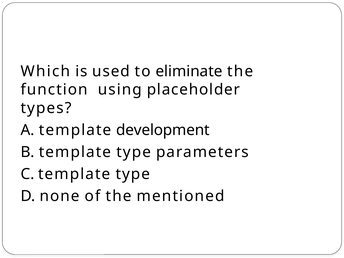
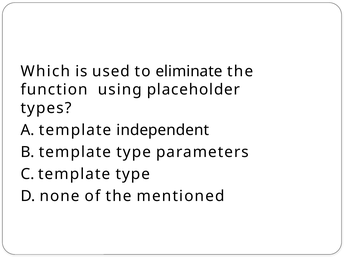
development: development -> independent (163, 130)
